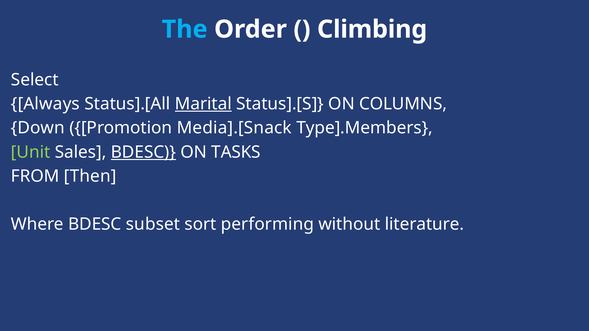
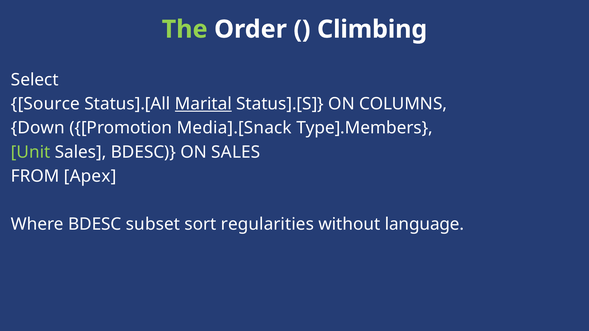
The colour: light blue -> light green (185, 29)
Always: Always -> Source (45, 104)
BDESC underline: present -> none (143, 152)
ON TASKS: TASKS -> SALES (236, 152)
Then: Then -> Apex (90, 176)
performing: performing -> regularities (267, 224)
literature: literature -> language (424, 224)
